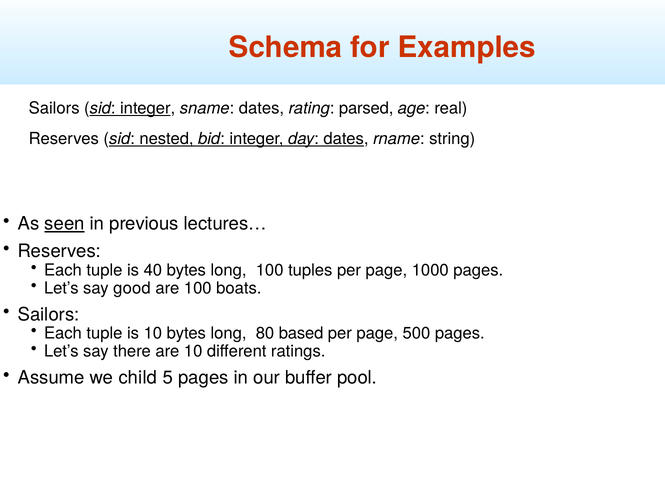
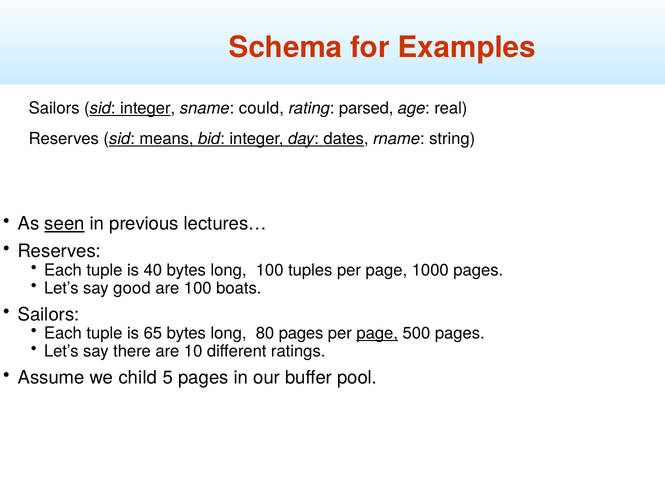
sname dates: dates -> could (261, 108)
nested: nested -> means (167, 138)
is 10: 10 -> 65 (153, 333)
80 based: based -> pages (301, 333)
page underline: none -> present (377, 333)
